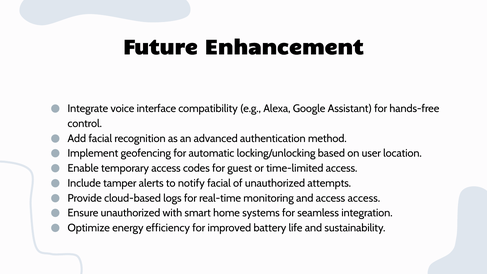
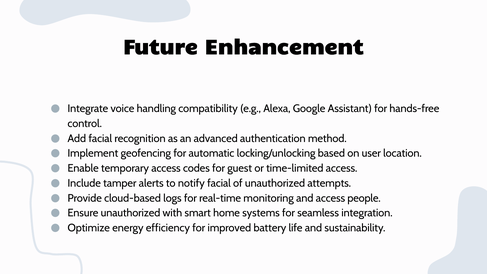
interface: interface -> handling (156, 109)
access access: access -> people (364, 198)
